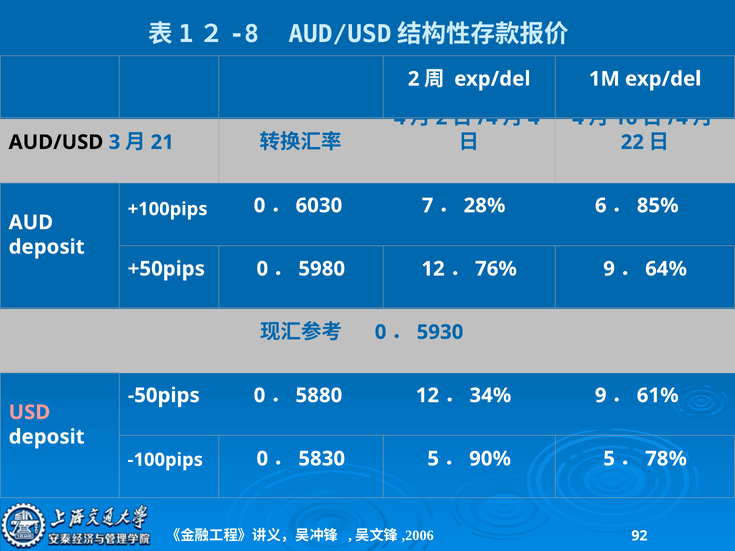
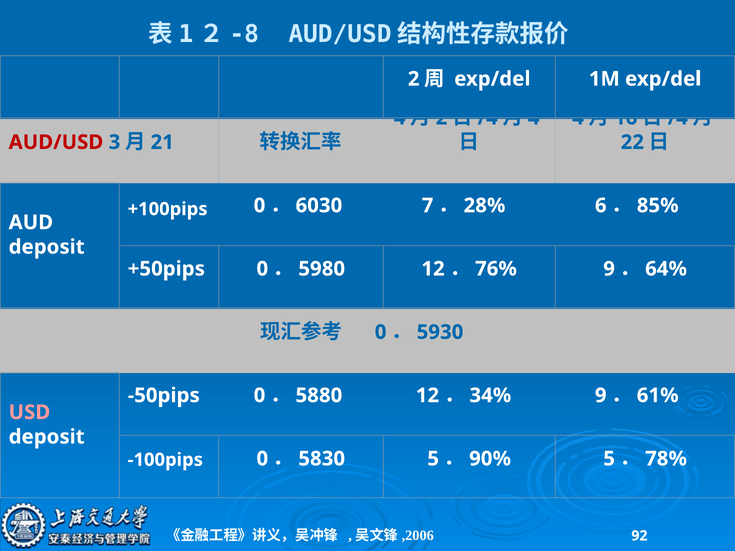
AUD/USD colour: black -> red (56, 142)
